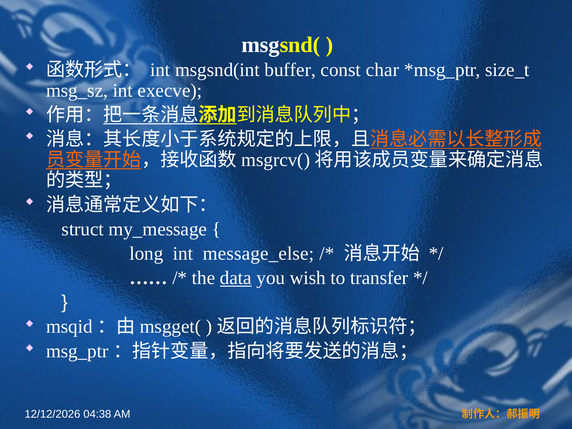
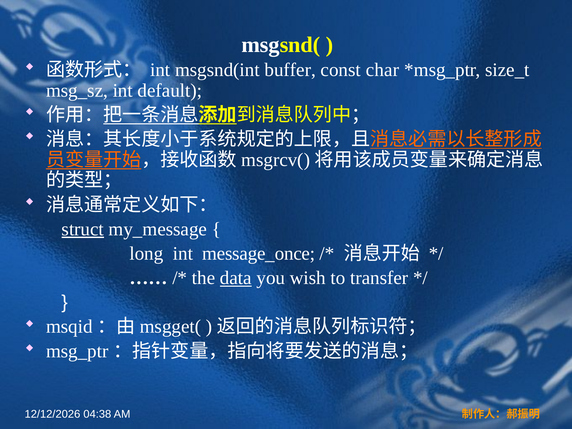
execve: execve -> default (170, 90)
struct underline: none -> present (83, 229)
message_else: message_else -> message_once (259, 254)
